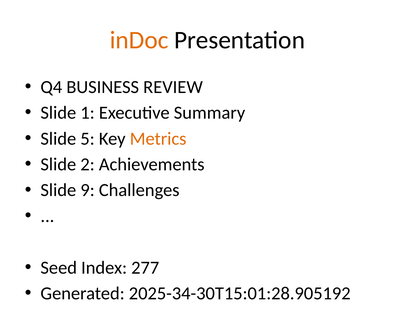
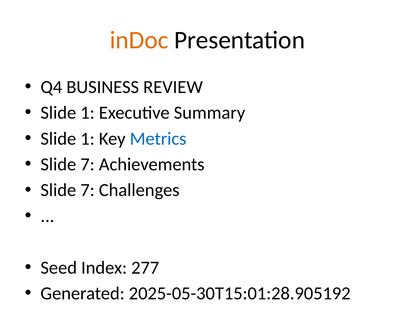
5: 5 -> 1 (88, 139)
Metrics colour: orange -> blue (158, 139)
2: 2 -> 7 (88, 165)
9: 9 -> 7 (88, 190)
2025-34-30T15:01:28.905192: 2025-34-30T15:01:28.905192 -> 2025-05-30T15:01:28.905192 (240, 294)
